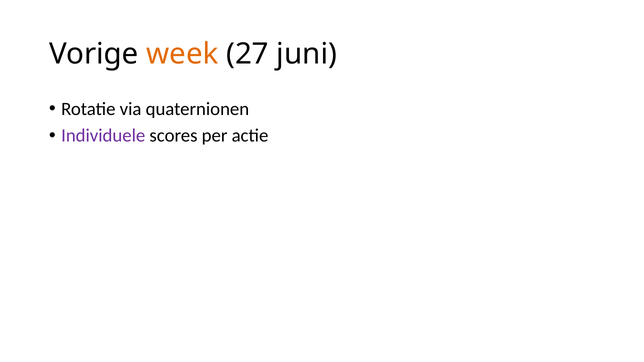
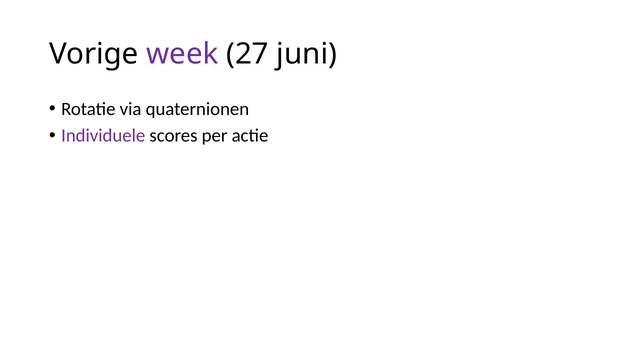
week colour: orange -> purple (182, 54)
